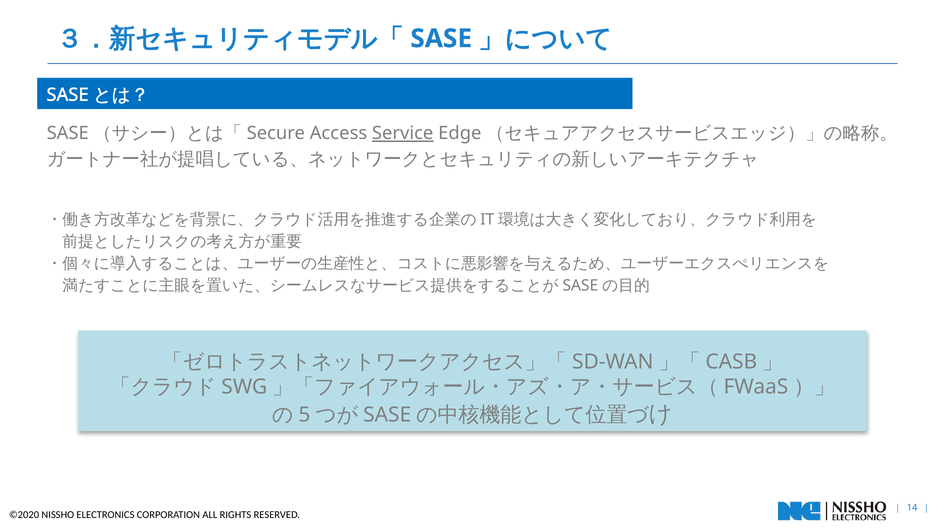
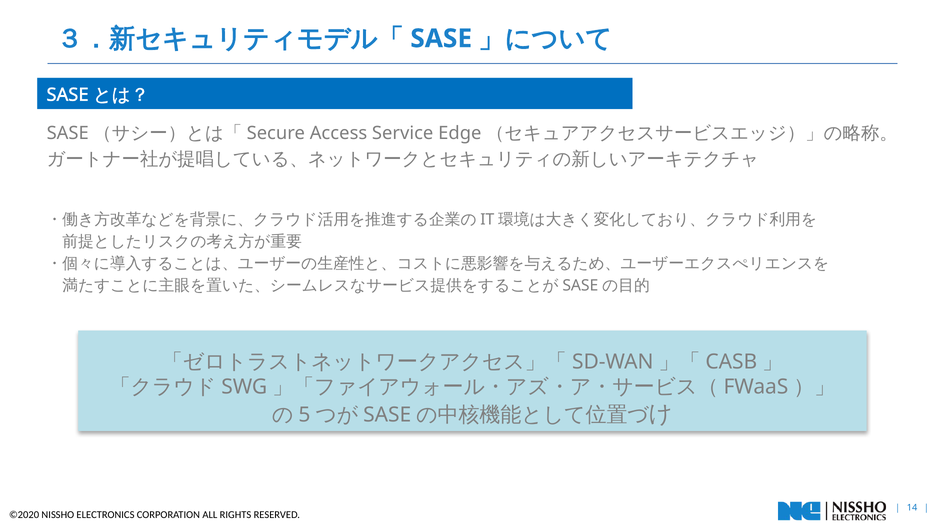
Service underline: present -> none (403, 133)
